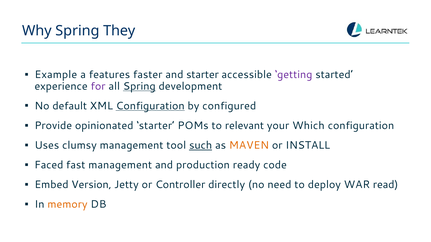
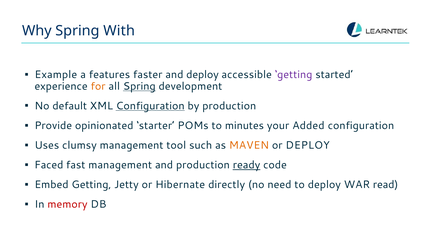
They: They -> With (119, 31)
and starter: starter -> deploy (203, 75)
for colour: purple -> orange (98, 86)
by configured: configured -> production (229, 106)
relevant: relevant -> minutes (244, 126)
Which: Which -> Added (308, 126)
such underline: present -> none (201, 145)
or INSTALL: INSTALL -> DEPLOY (308, 145)
ready underline: none -> present (247, 165)
Embed Version: Version -> Getting (91, 185)
Controller: Controller -> Hibernate (180, 185)
memory colour: orange -> red (67, 205)
